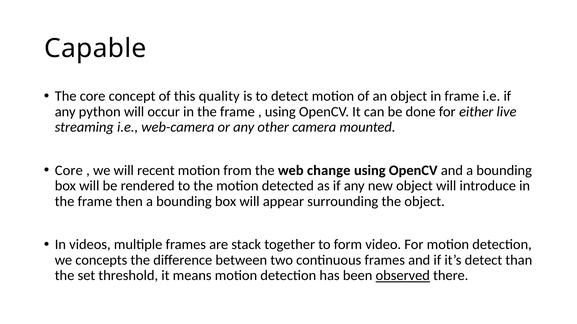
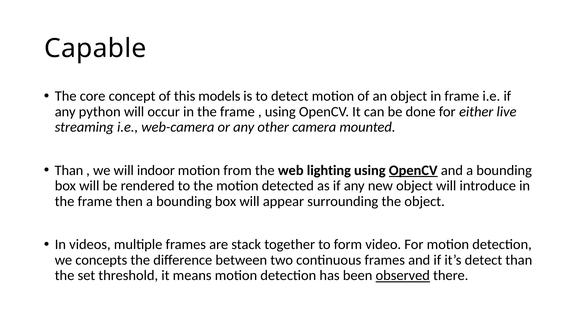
quality: quality -> models (219, 96)
Core: Core -> Than (69, 171)
recent: recent -> indoor (156, 171)
change: change -> lighting (329, 171)
OpenCV underline: none -> present (413, 171)
